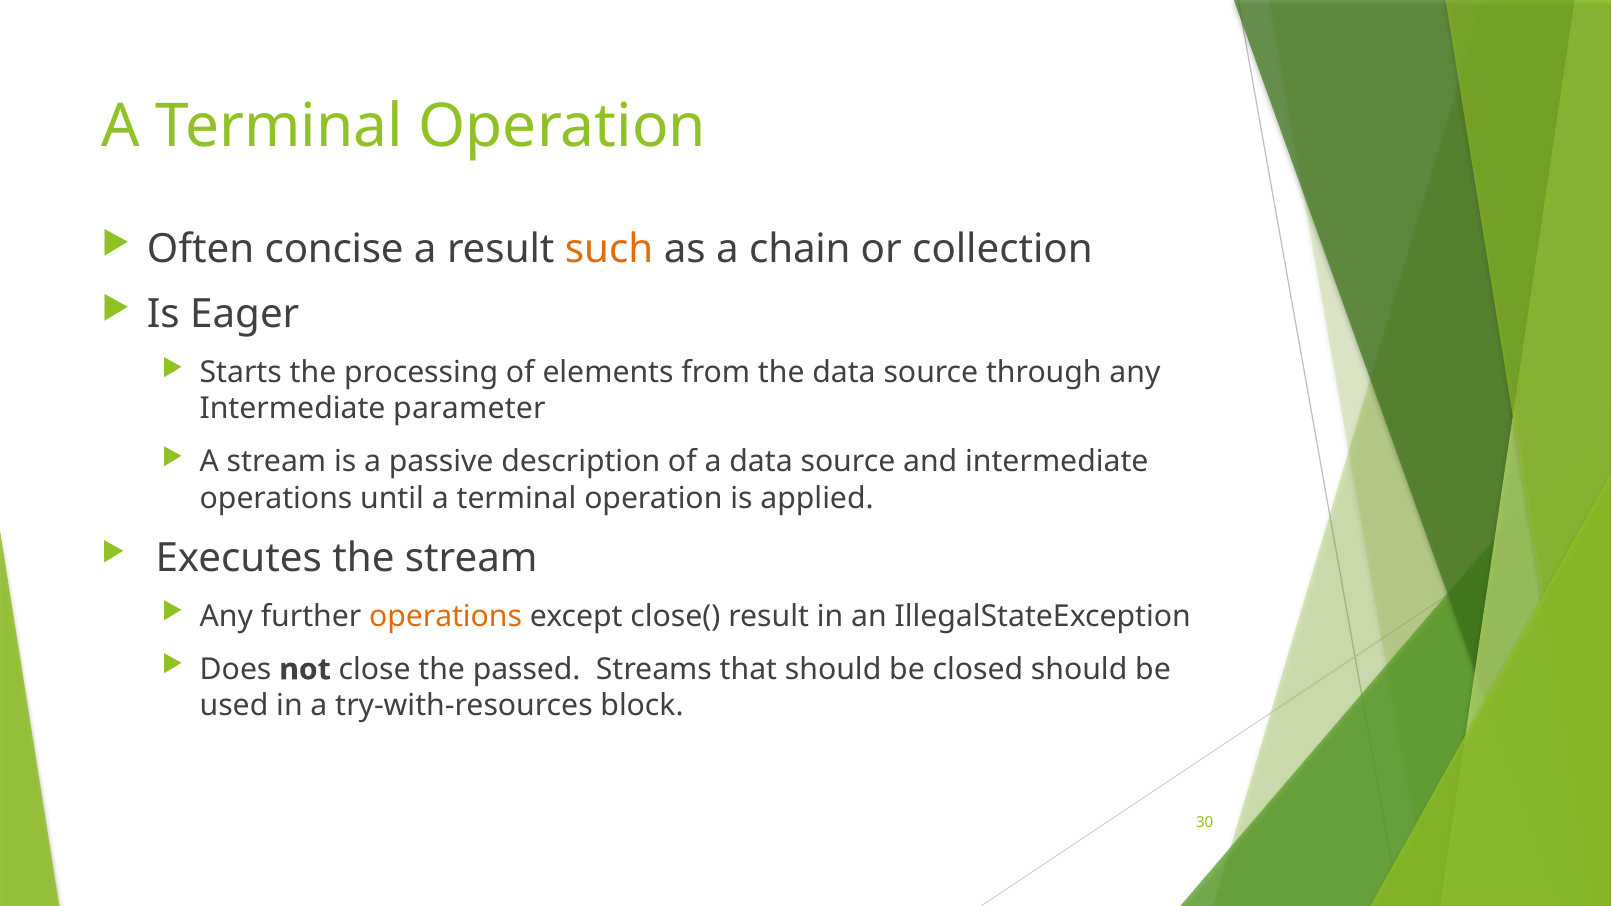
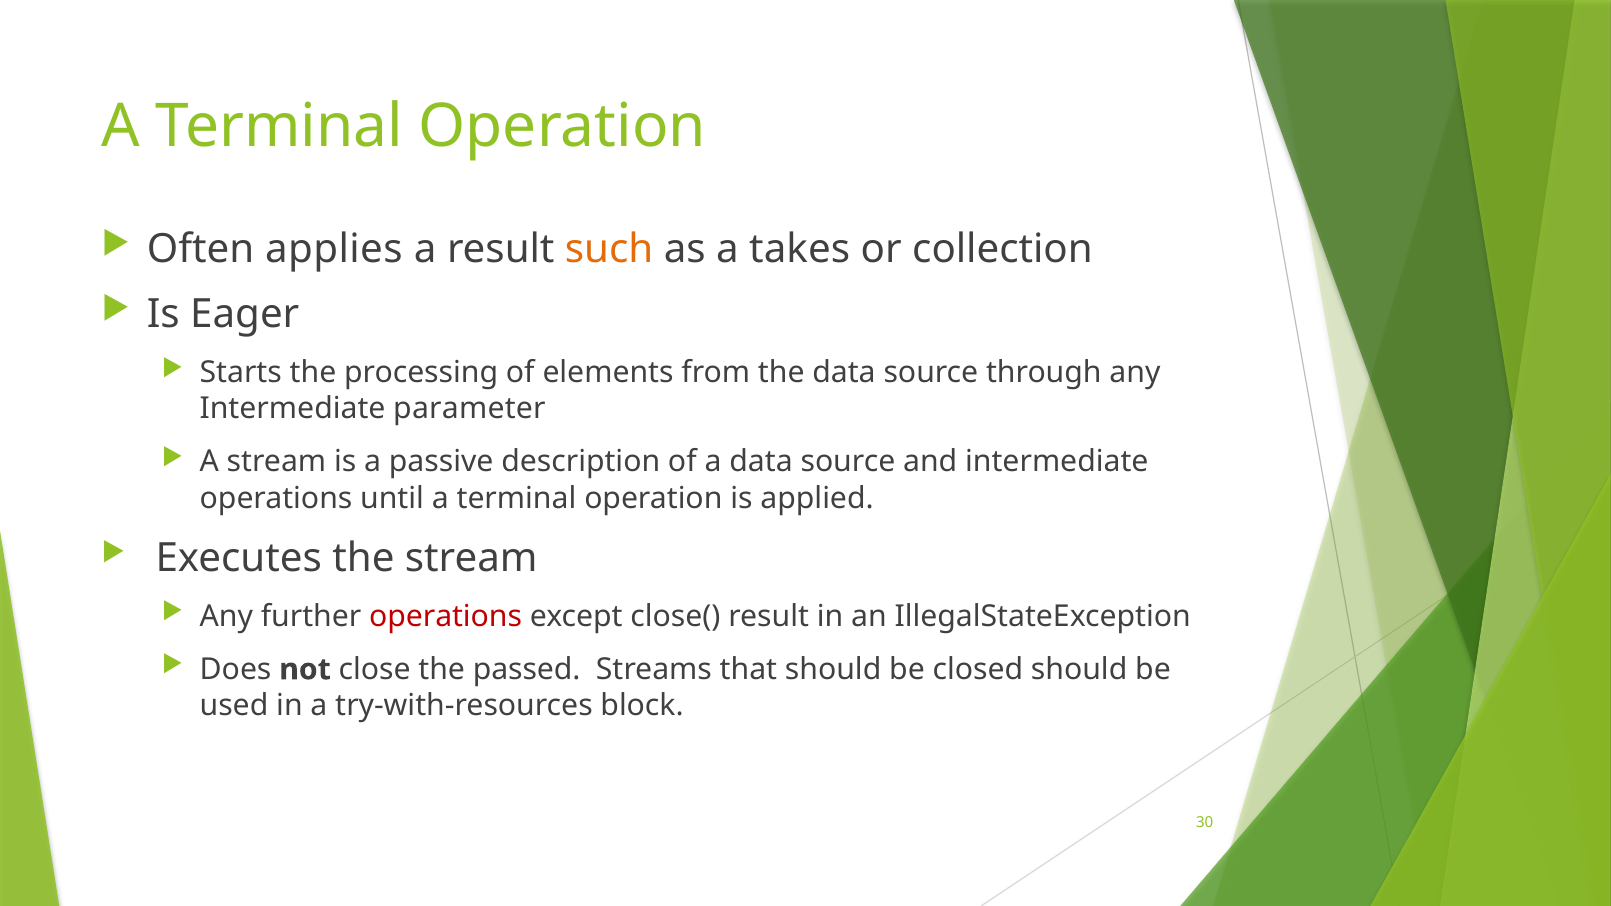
concise: concise -> applies (334, 249)
chain: chain -> takes (800, 249)
operations colour: orange -> red (446, 616)
